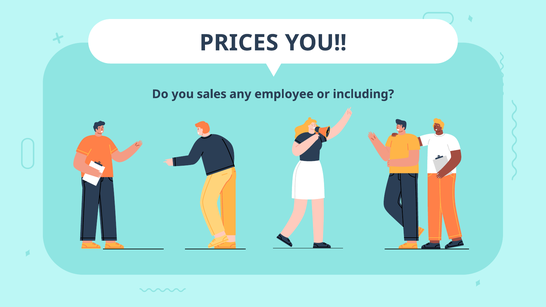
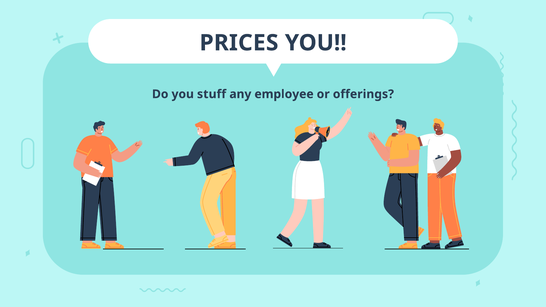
sales: sales -> stuff (212, 94)
including: including -> offerings (363, 94)
